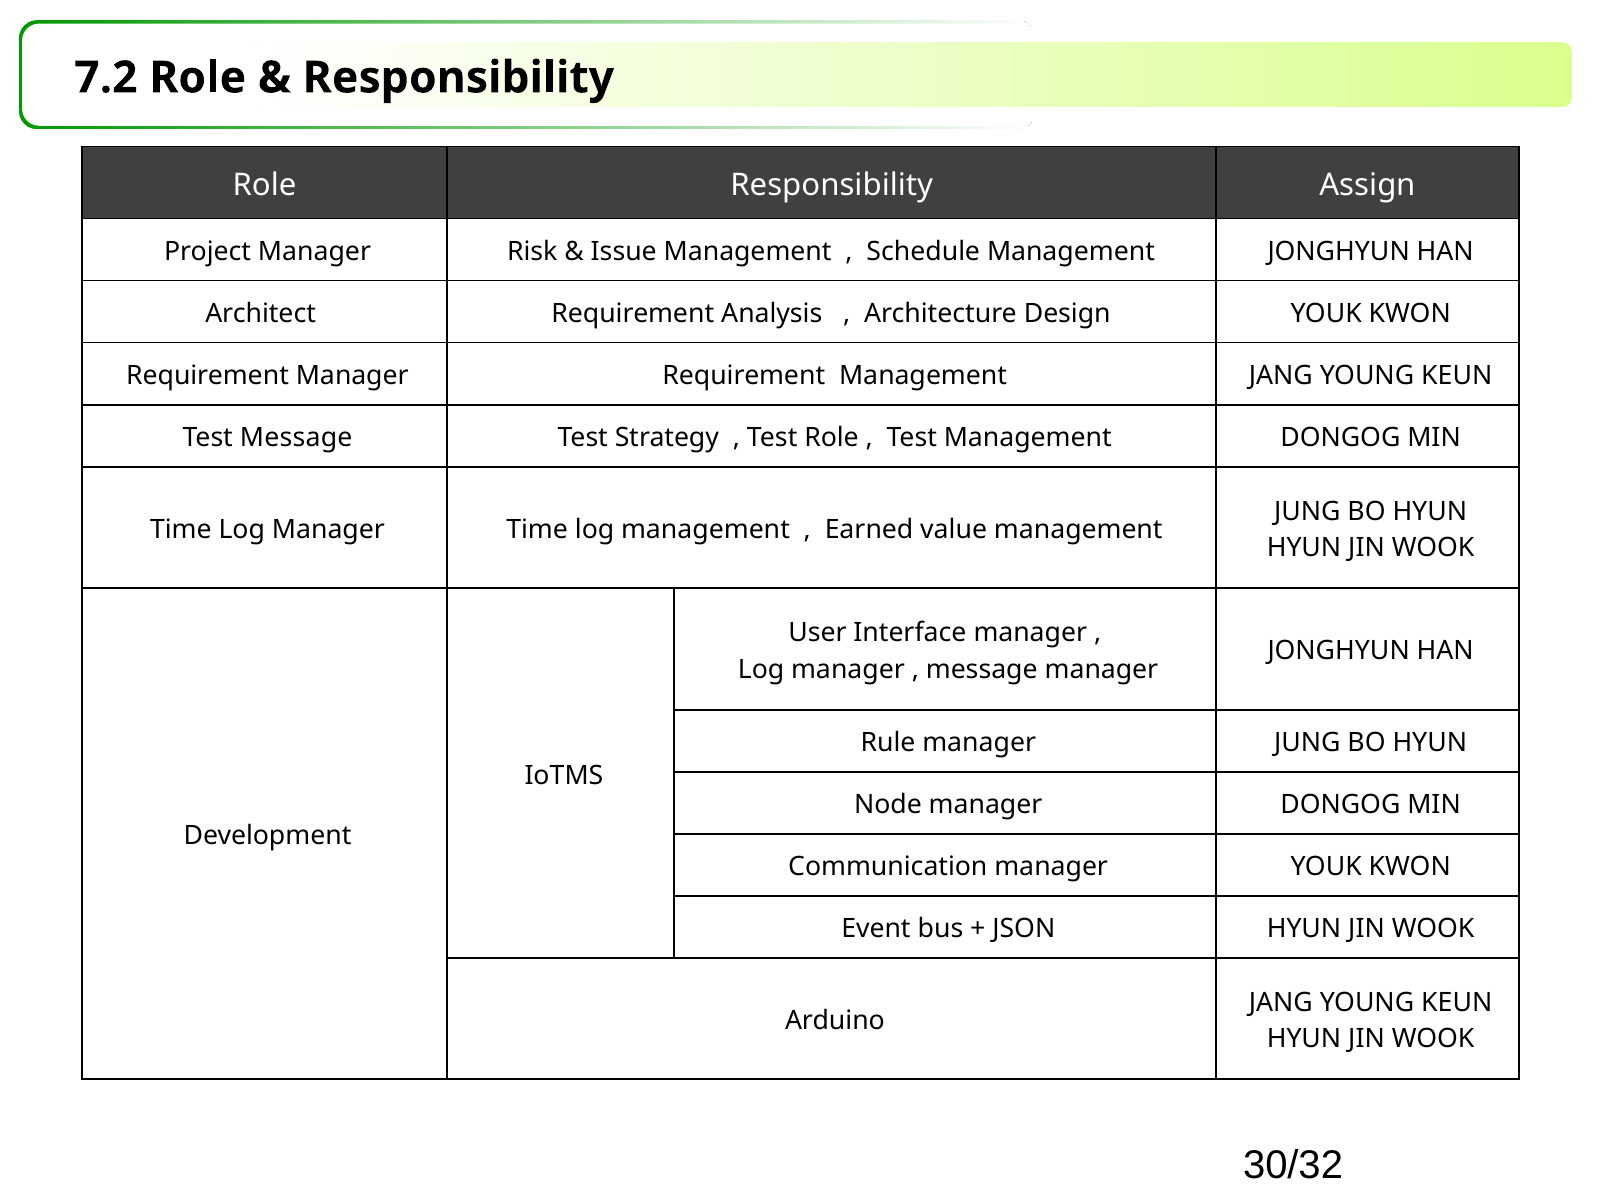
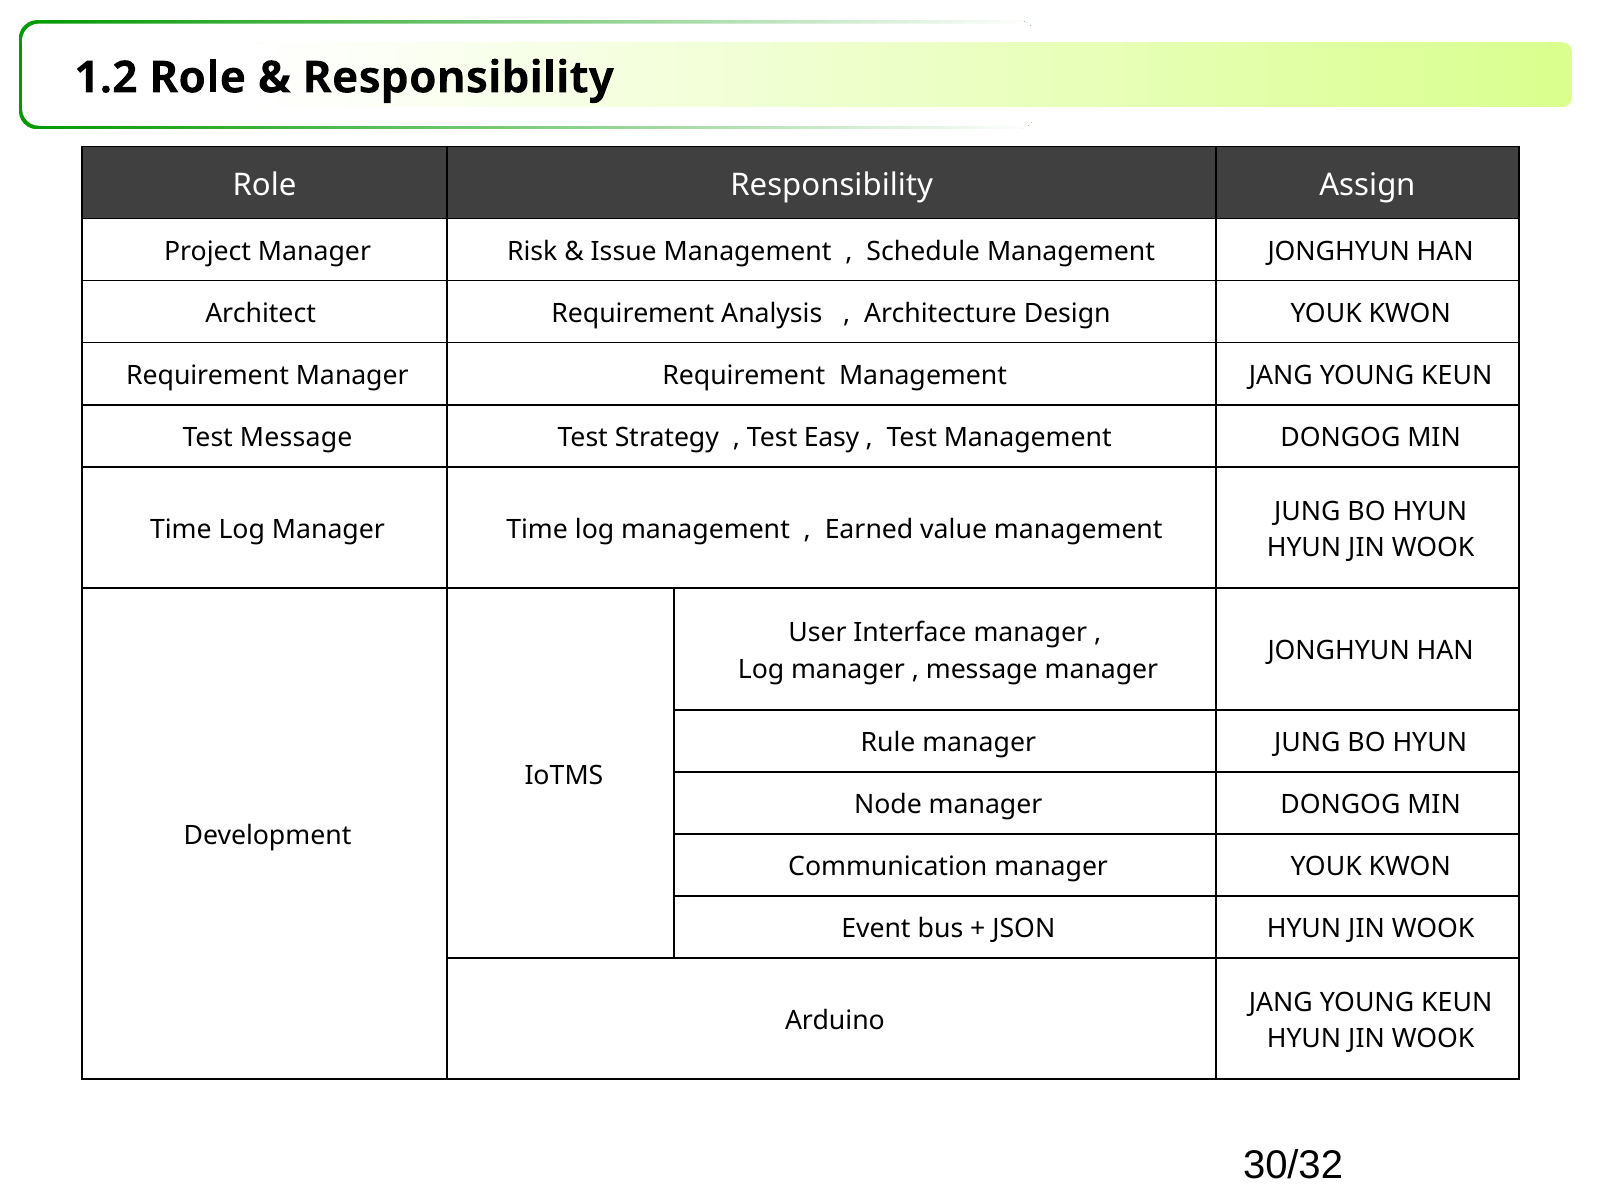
7.2: 7.2 -> 1.2 (106, 78)
Test Role: Role -> Easy (832, 438)
